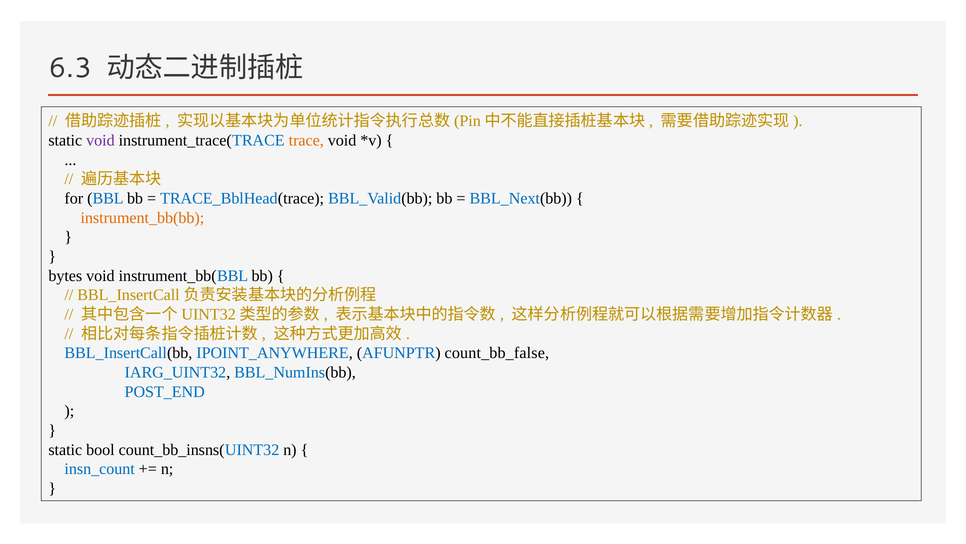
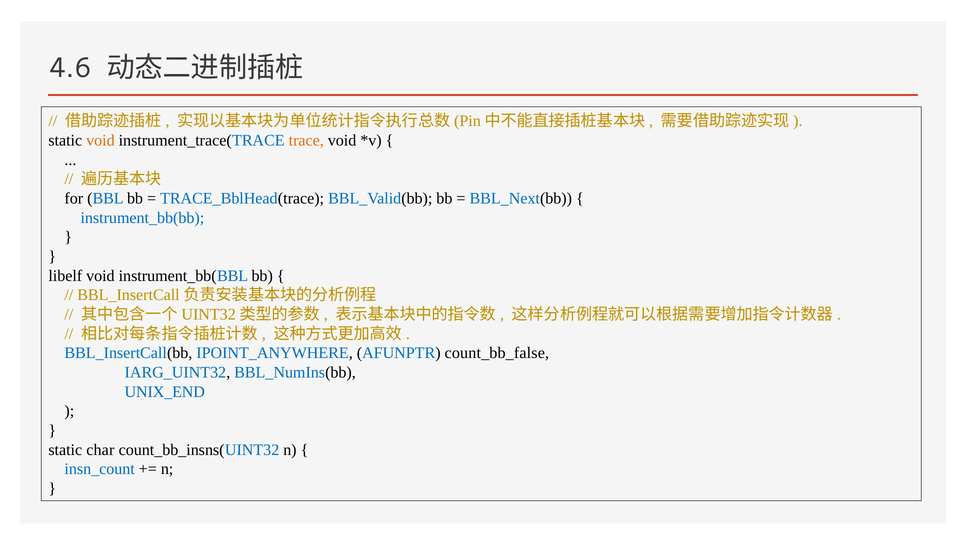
6.3: 6.3 -> 4.6 (70, 68)
void colour: purple -> orange (100, 140)
instrument_bb(bb colour: orange -> blue (142, 218)
bytes: bytes -> libelf (65, 276)
POST_END: POST_END -> UNIX_END (165, 391)
bool: bool -> char (100, 449)
